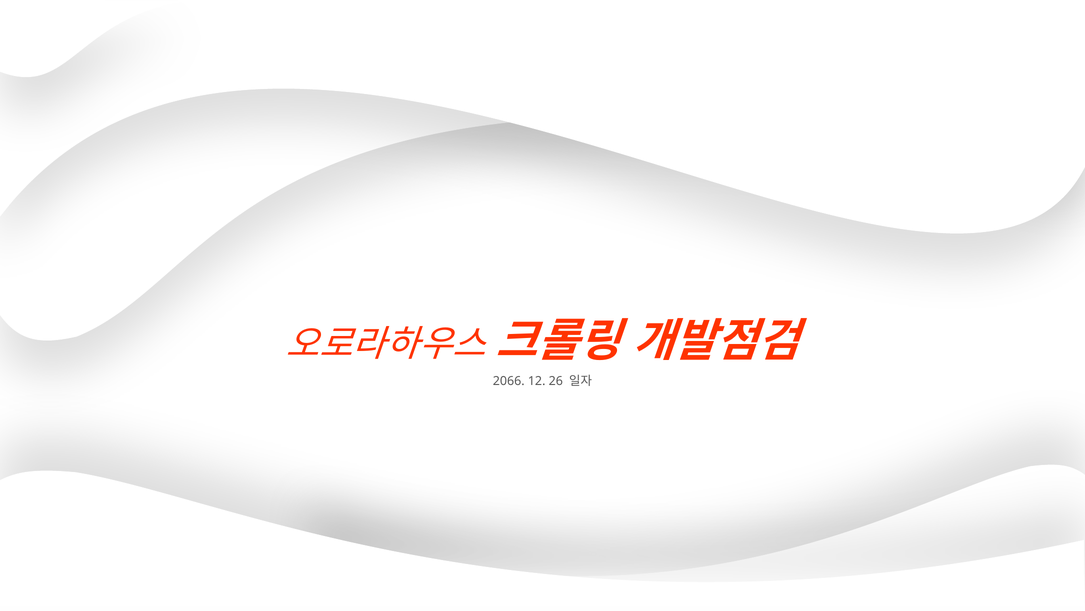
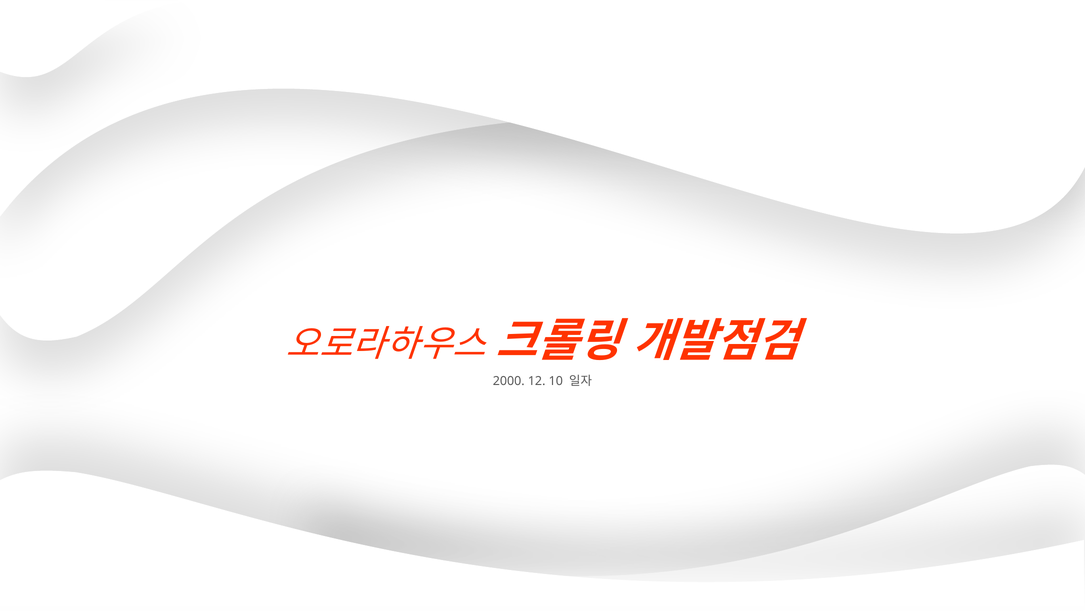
2066: 2066 -> 2000 (509, 380)
26: 26 -> 10 (556, 380)
